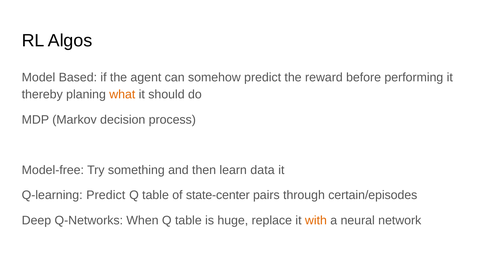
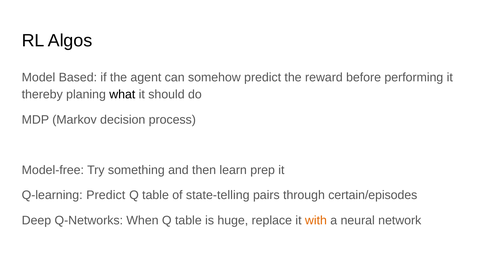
what colour: orange -> black (122, 95)
data: data -> prep (263, 170)
state-center: state-center -> state-telling (218, 195)
